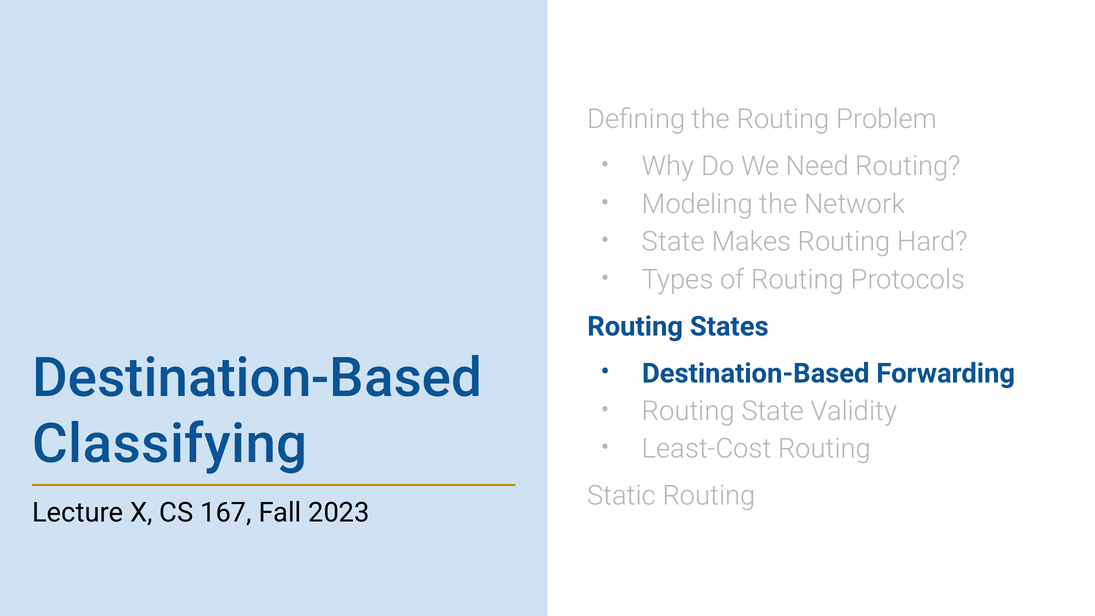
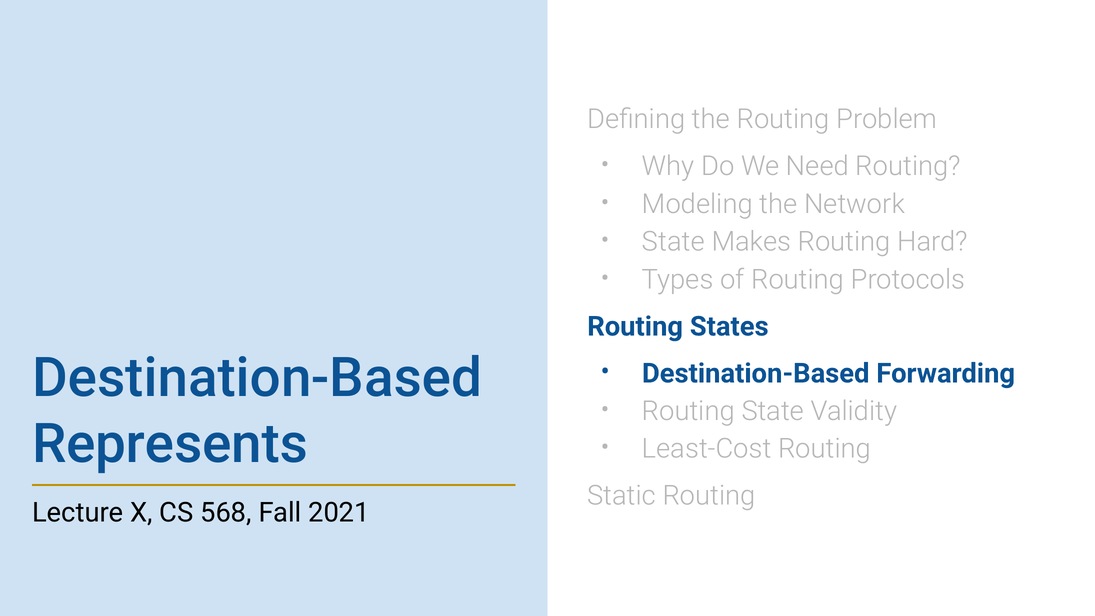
Classifying: Classifying -> Represents (170, 444)
167: 167 -> 568 (226, 513)
2023: 2023 -> 2021 (339, 513)
